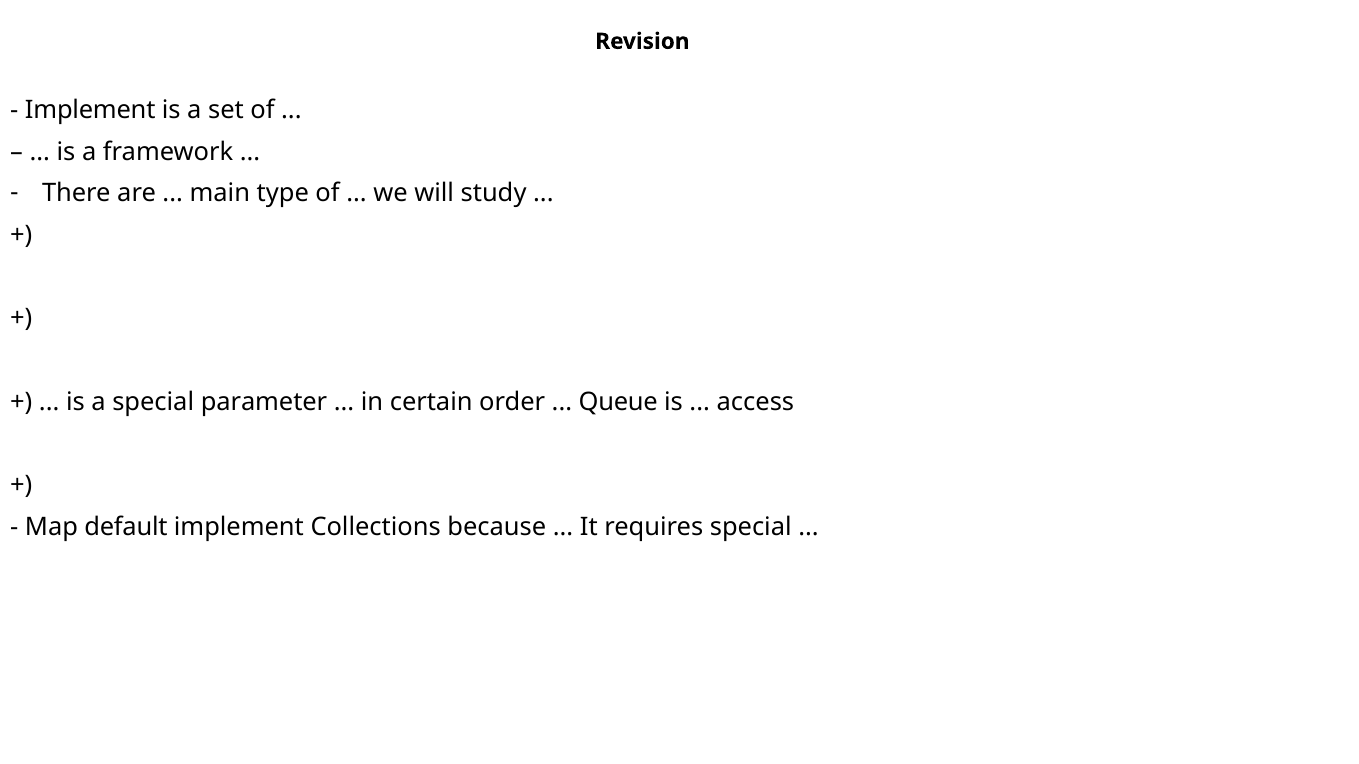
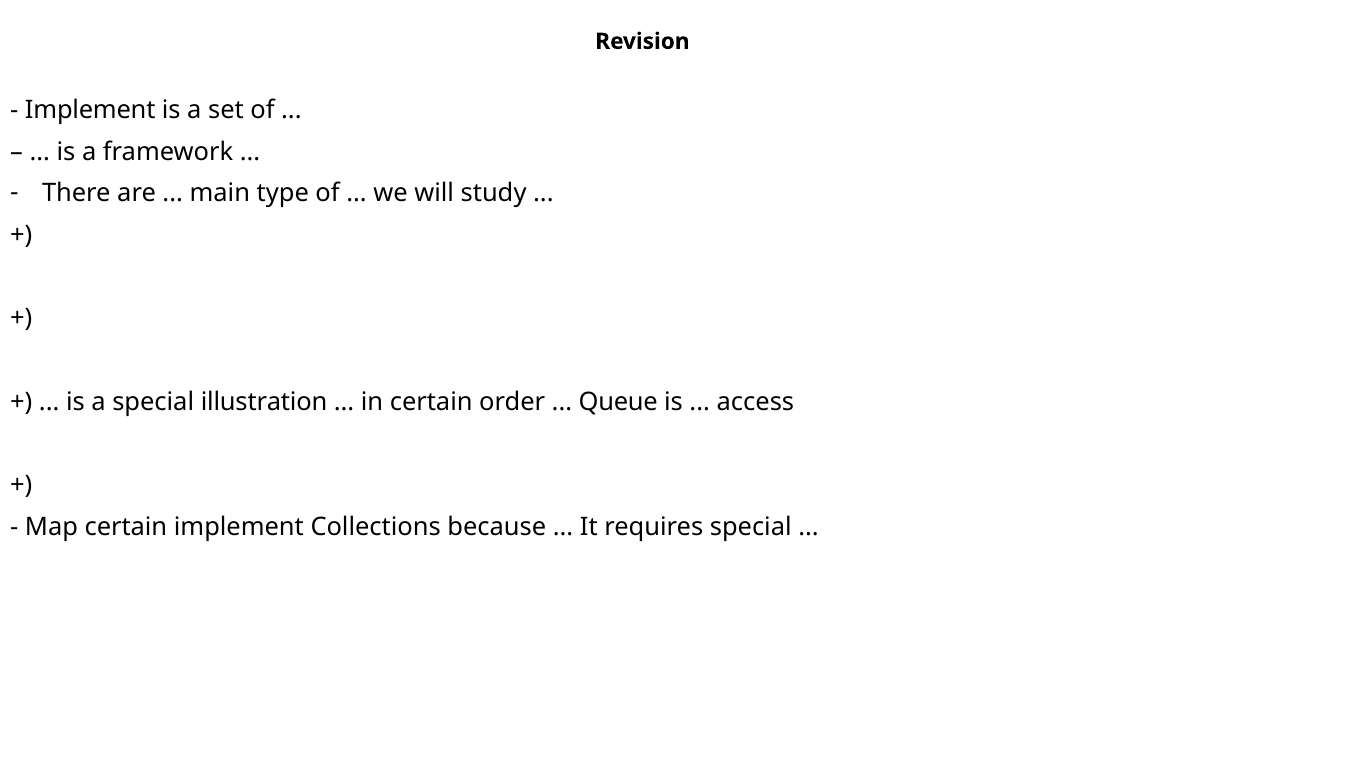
parameter: parameter -> illustration (264, 402)
Map default: default -> certain (126, 527)
